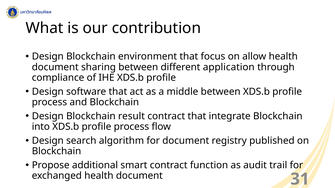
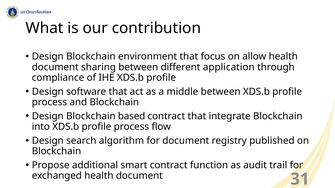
result: result -> based (132, 116)
